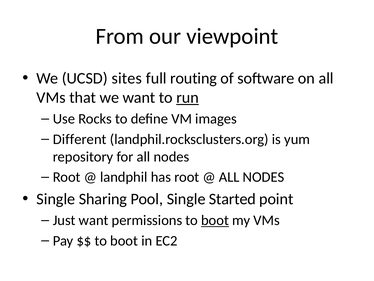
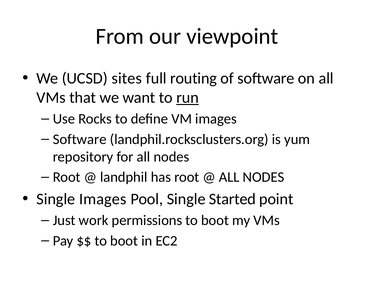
Different: Different -> Software (80, 139)
Single Sharing: Sharing -> Images (103, 199)
Just want: want -> work (94, 220)
boot underline: present -> none (215, 220)
